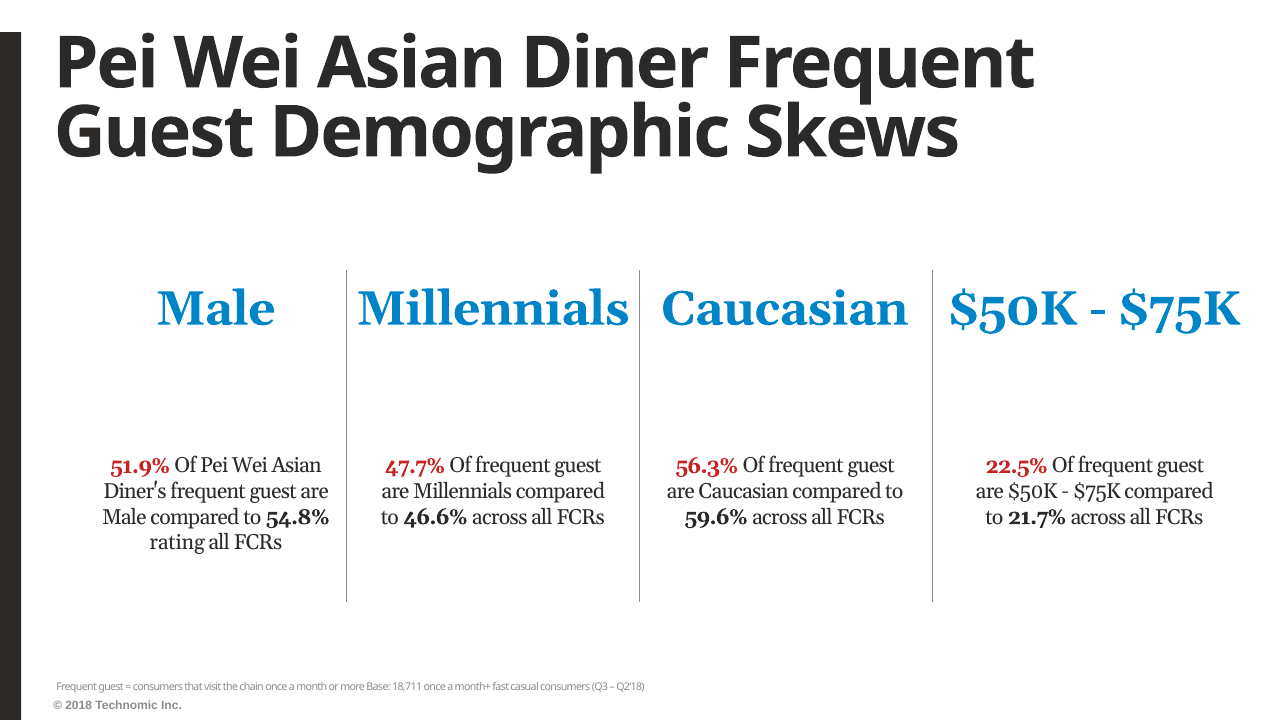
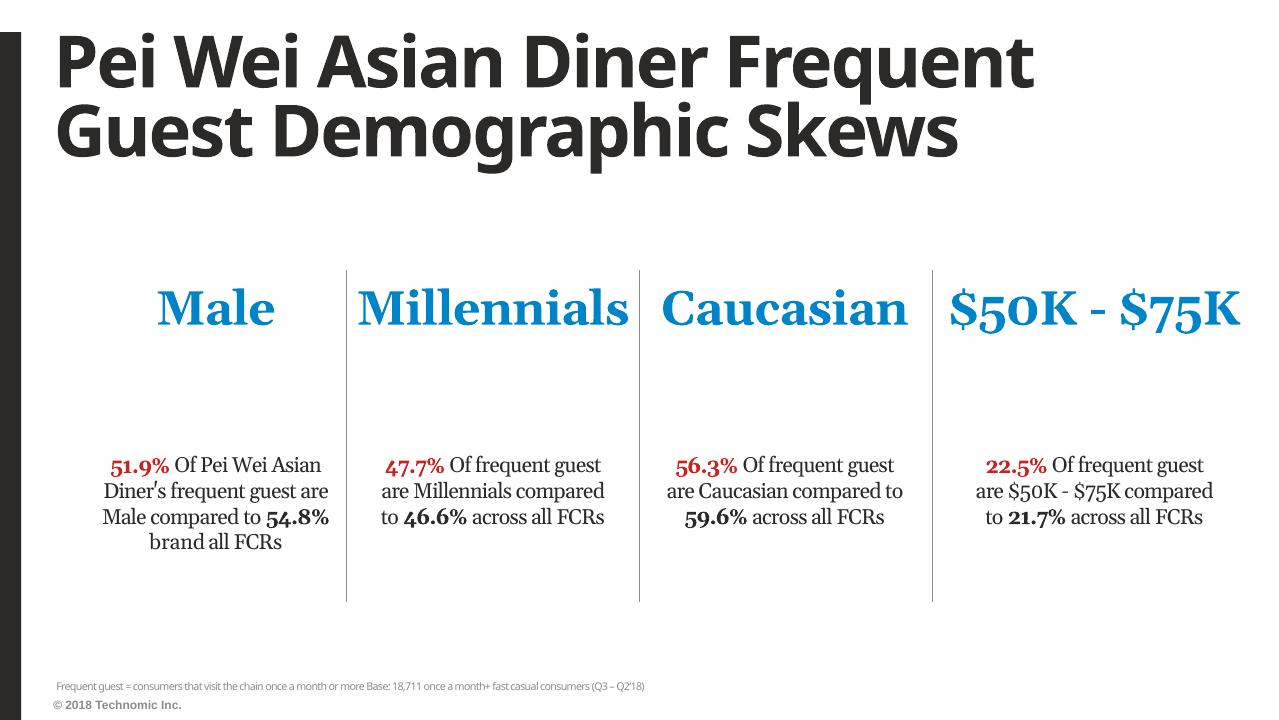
rating: rating -> brand (177, 542)
